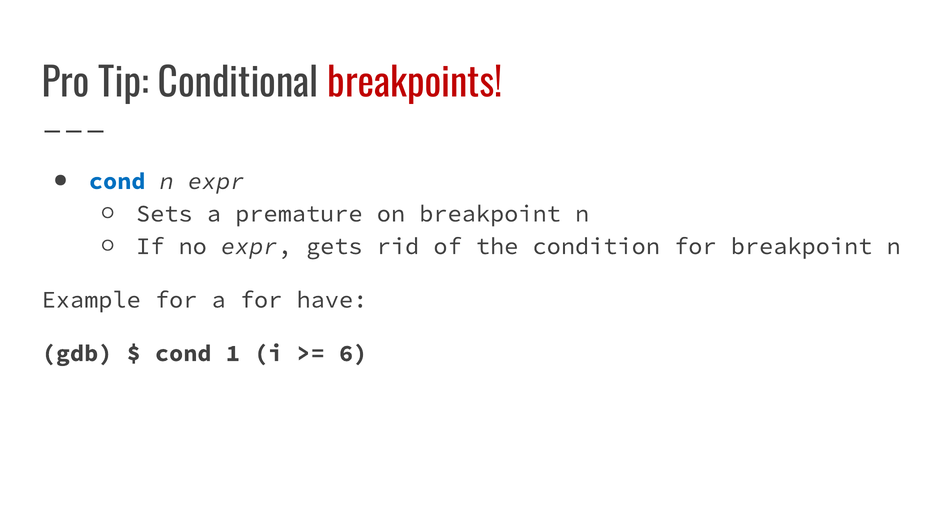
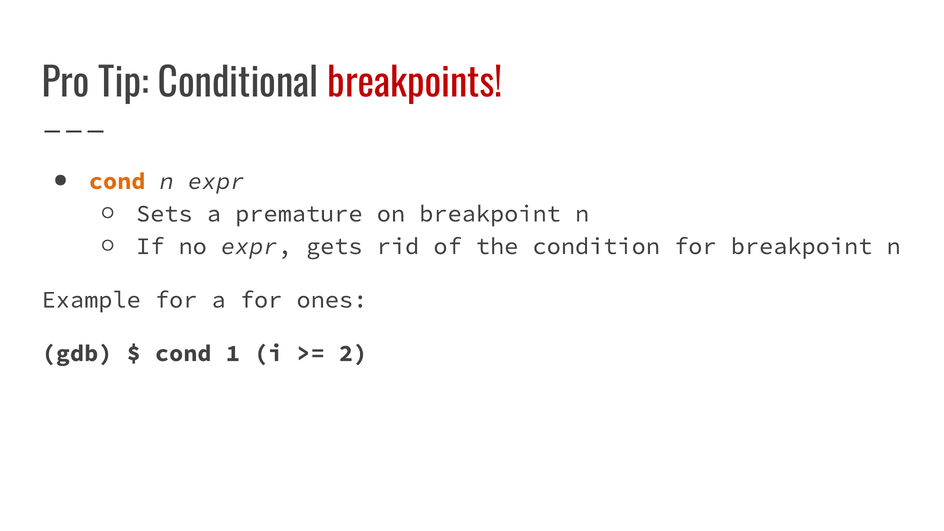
cond colour: blue -> orange (117, 181)
have: have -> ones (332, 300)
6: 6 -> 2 (353, 353)
